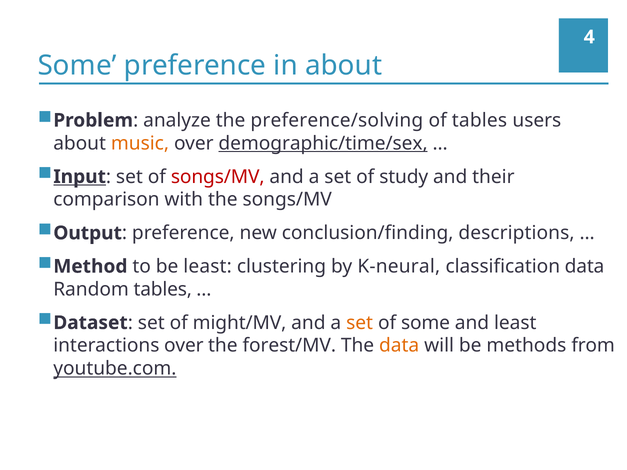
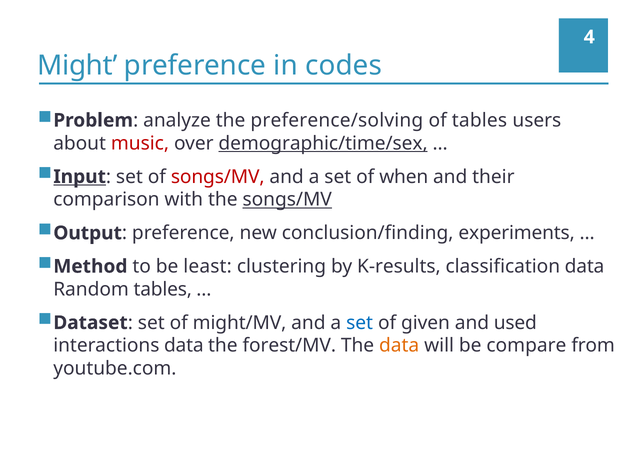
Some: Some -> Might (77, 66)
in about: about -> codes (344, 66)
music colour: orange -> red (140, 143)
study: study -> when (404, 177)
songs/MV underline: none -> present (287, 200)
descriptions: descriptions -> experiments (517, 233)
K-neural: K-neural -> K-results (399, 267)
set colour: orange -> blue (360, 323)
of some: some -> given (425, 323)
and least: least -> used (515, 323)
interactions over: over -> data (184, 346)
methods: methods -> compare (526, 346)
youtube.com underline: present -> none (115, 369)
